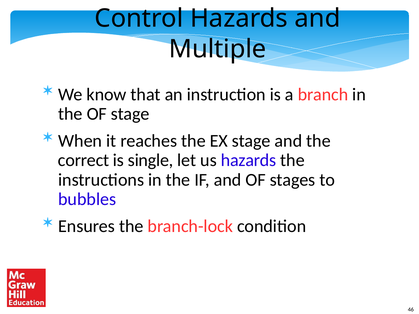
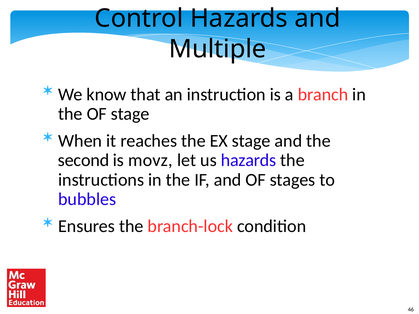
correct: correct -> second (84, 160)
single: single -> movz (150, 160)
